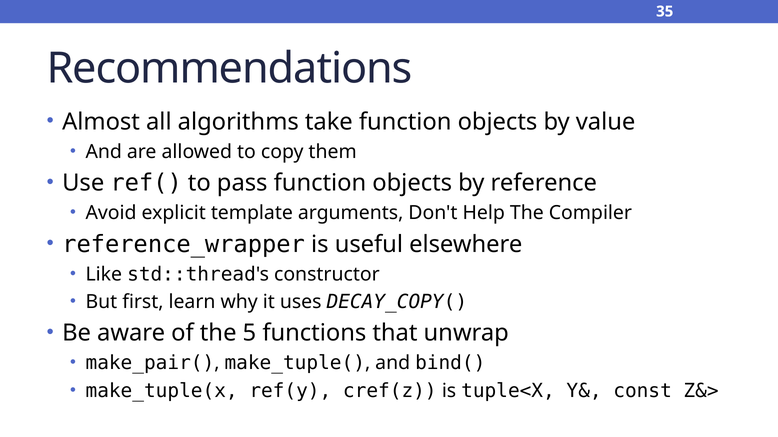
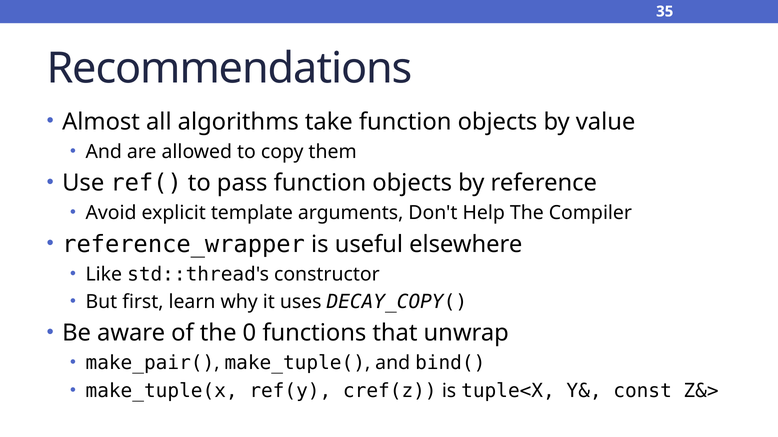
5: 5 -> 0 (249, 334)
